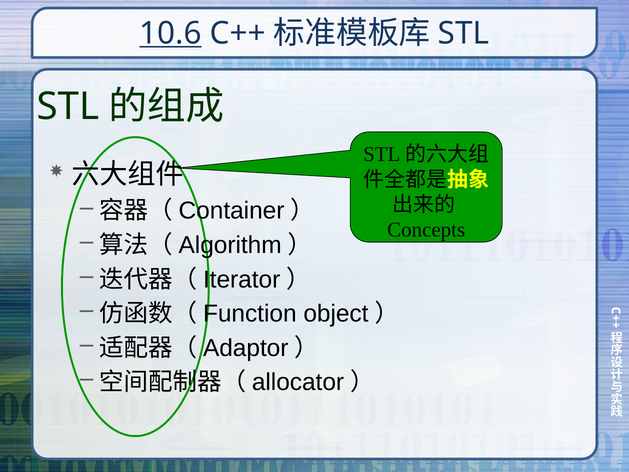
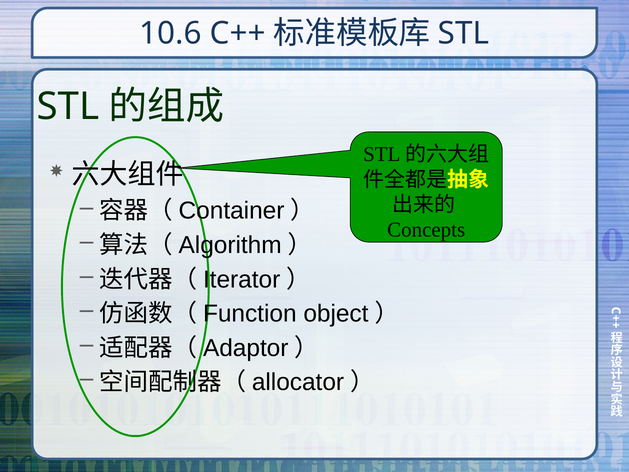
10.6 underline: present -> none (171, 33)
